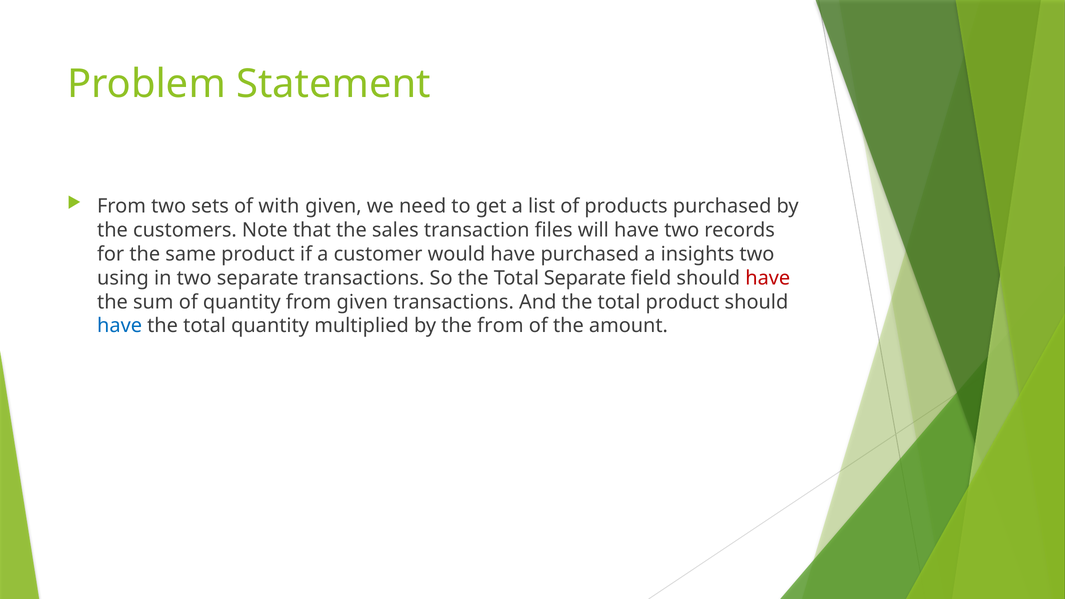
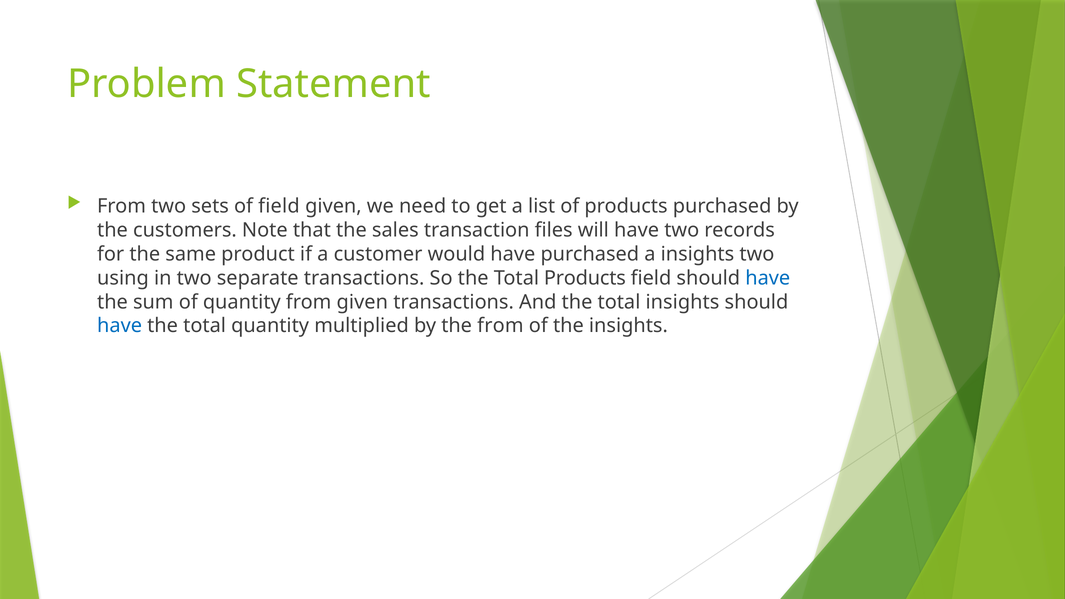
of with: with -> field (279, 206)
Total Separate: Separate -> Products (585, 278)
have colour: red -> blue (768, 278)
total product: product -> insights (682, 302)
the amount: amount -> insights (628, 326)
